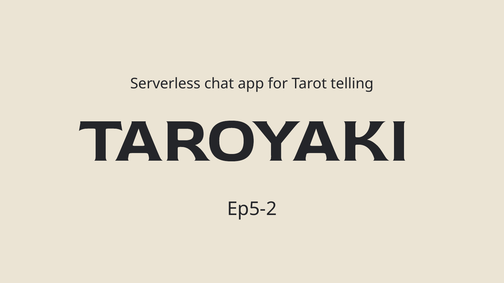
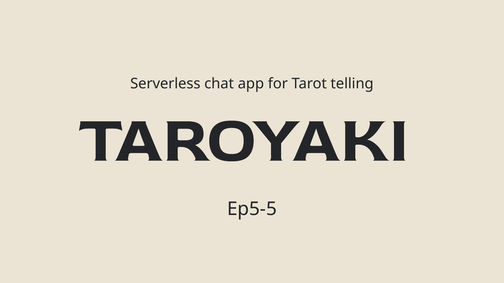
Ep5-2: Ep5-2 -> Ep5-5 (252, 209)
